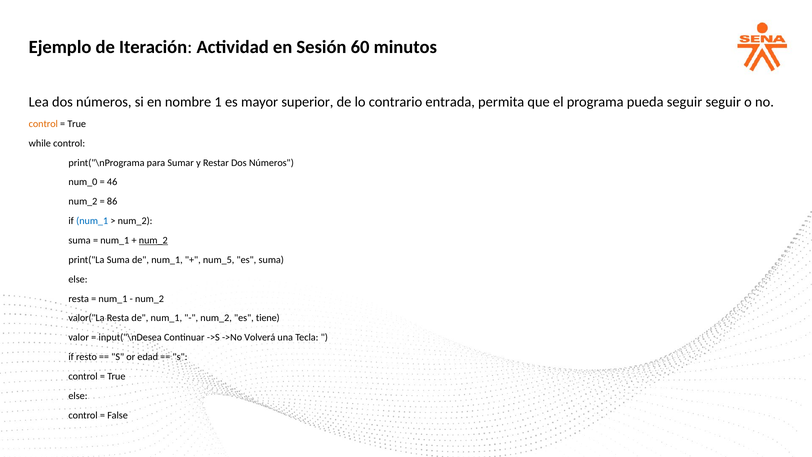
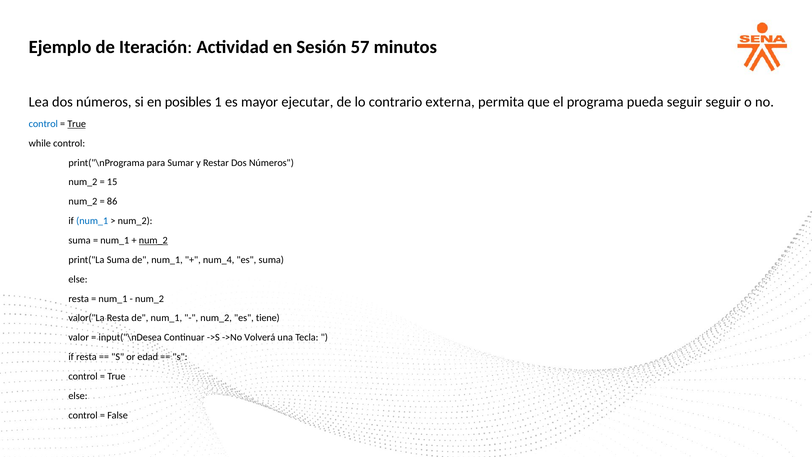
60: 60 -> 57 (360, 47)
nombre: nombre -> posibles (188, 102)
superior: superior -> ejecutar (307, 102)
entrada: entrada -> externa (450, 102)
control colour: orange -> blue (43, 124)
True underline: none -> present (77, 124)
num_0: num_0 -> num_2 (83, 182)
46: 46 -> 15 (112, 182)
num_5: num_5 -> num_4 (219, 260)
if resto: resto -> resta (86, 357)
